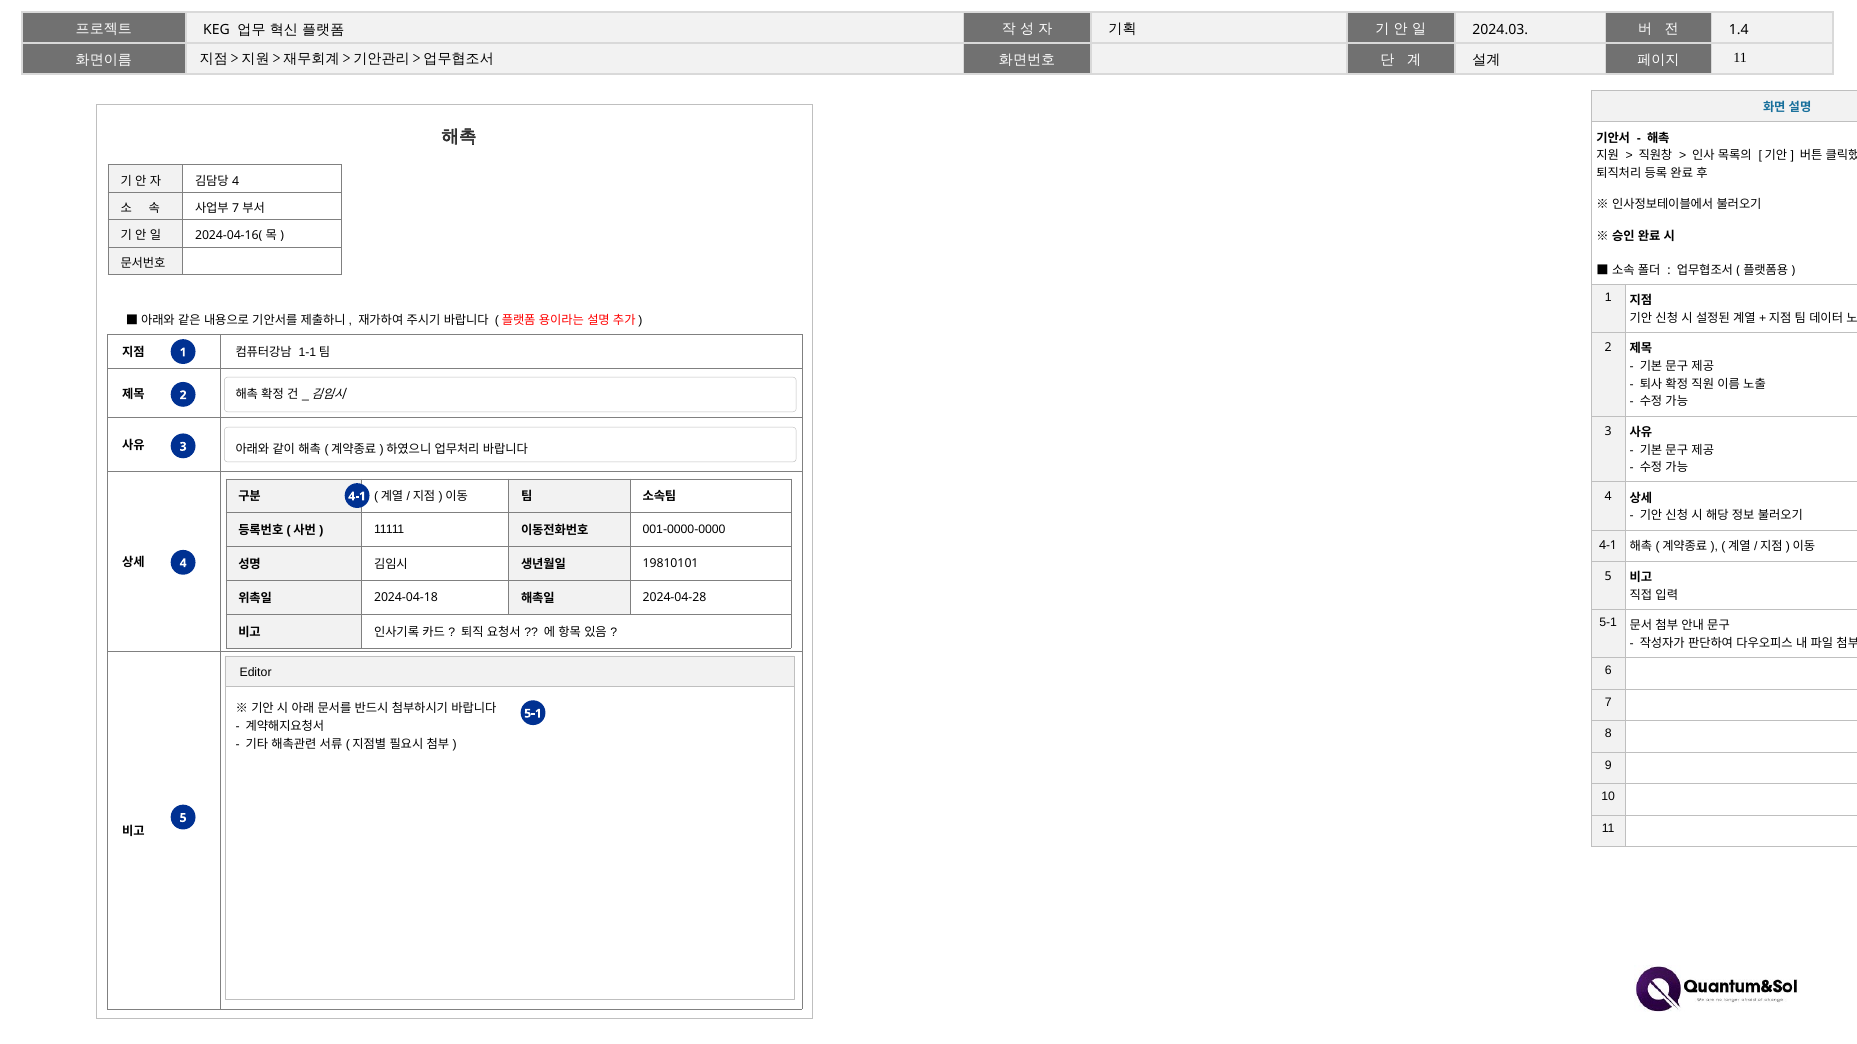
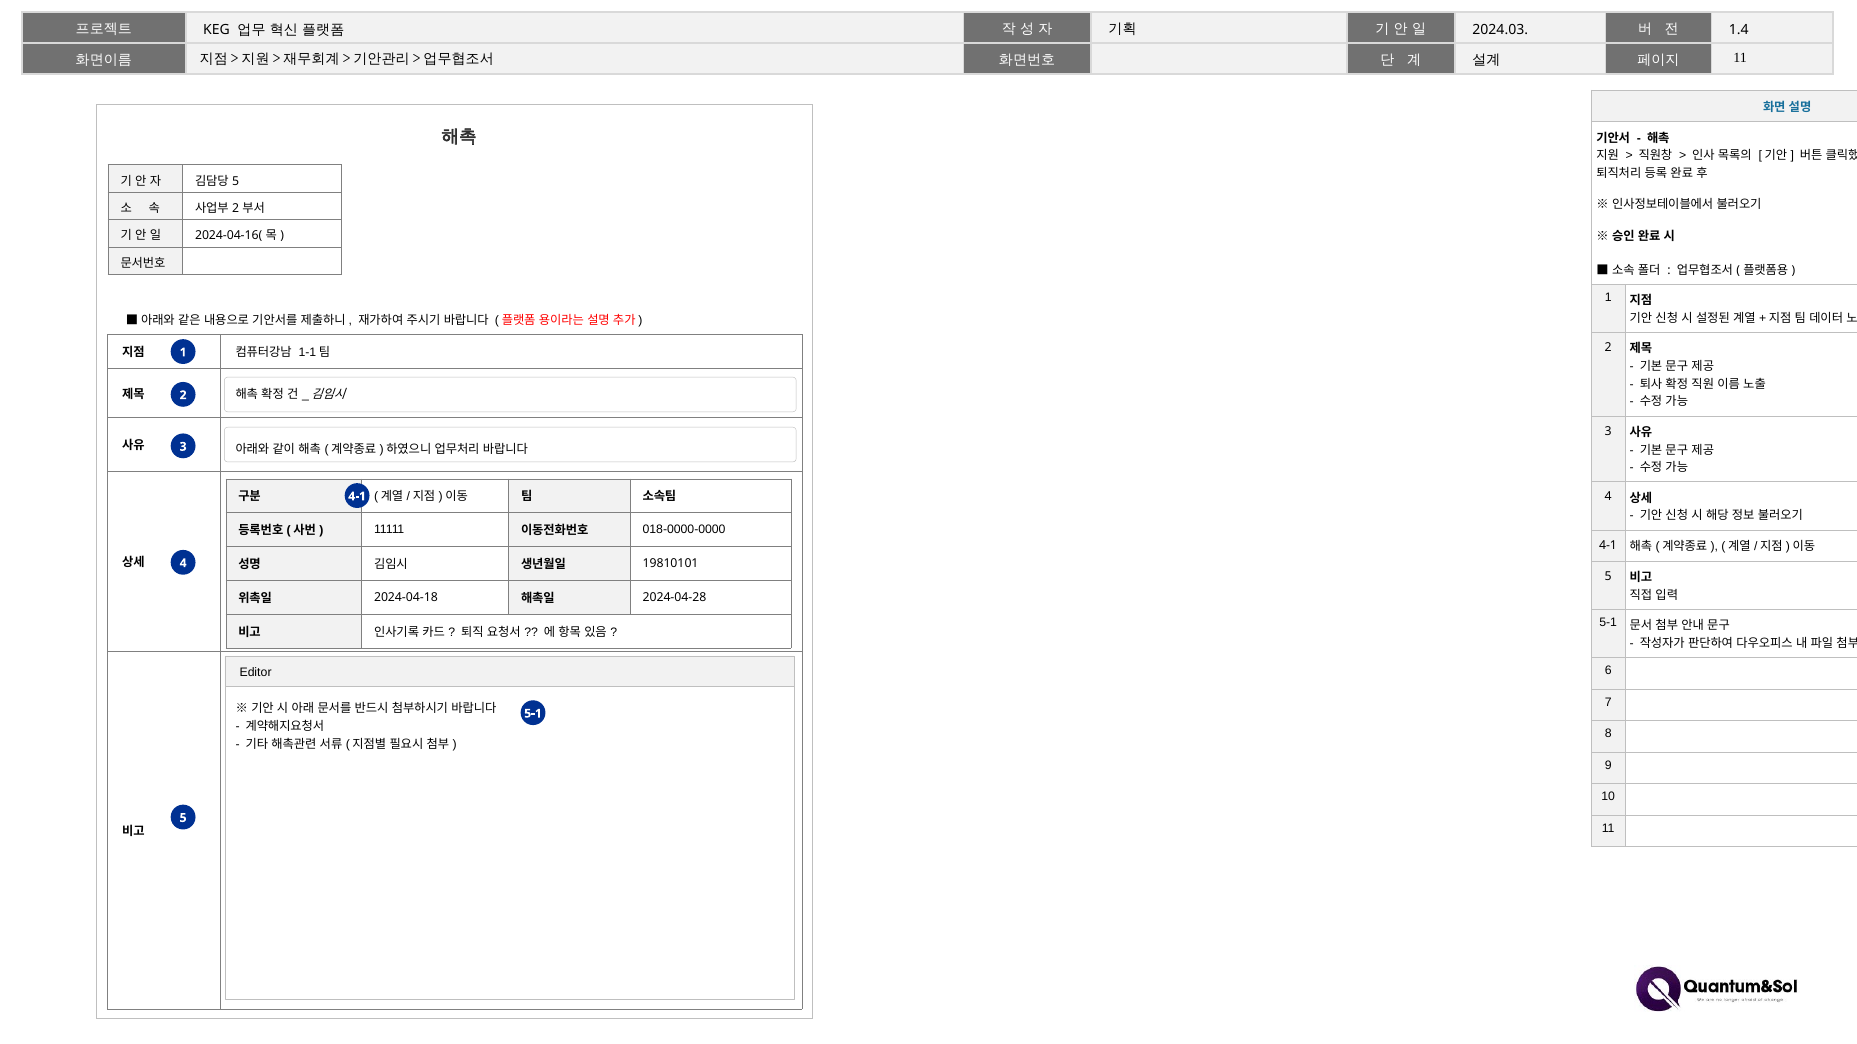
4: 4 -> 5 (236, 181)
7: 7 -> 2 (236, 208)
001-0000-0000: 001-0000-0000 -> 018-0000-0000 (684, 530)
